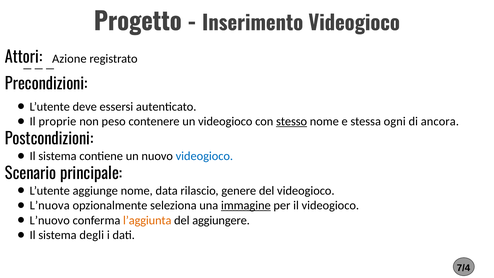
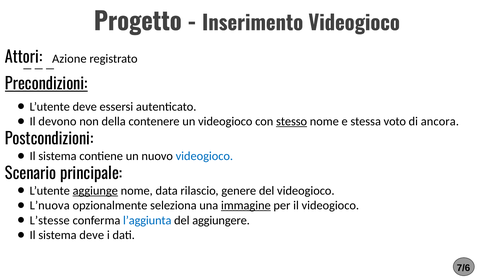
Precondizioni underline: none -> present (46, 84)
proprie: proprie -> devono (57, 121)
peso: peso -> della (114, 121)
ogni: ogni -> voto (395, 121)
aggiunge underline: none -> present (95, 191)
L’nuovo: L’nuovo -> L’stesse (50, 220)
l’aggiunta colour: orange -> blue (147, 220)
sistema degli: degli -> deve (92, 235)
7/4: 7/4 -> 7/6 (463, 268)
